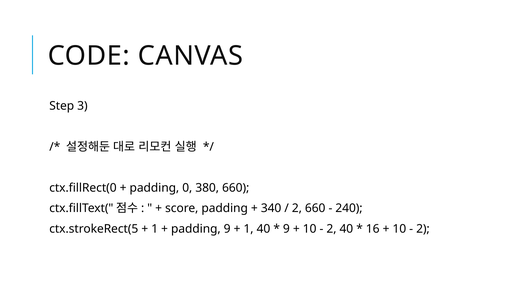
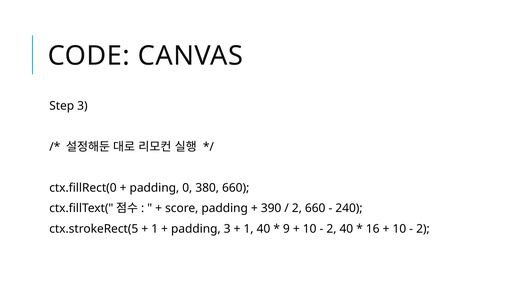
340: 340 -> 390 (271, 208)
padding 9: 9 -> 3 (227, 229)
